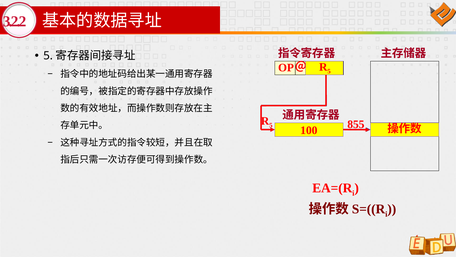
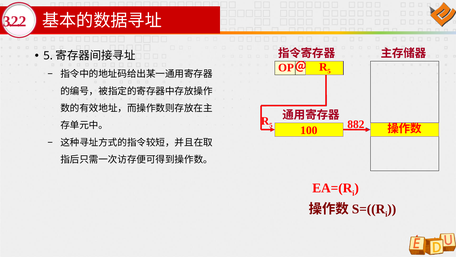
855: 855 -> 882 (356, 124)
